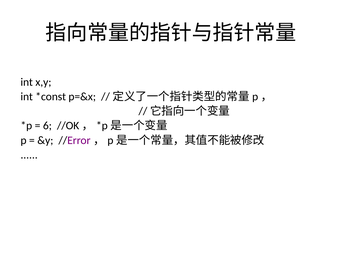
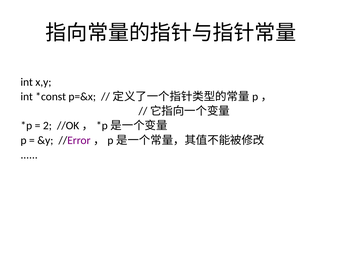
6: 6 -> 2 (47, 126)
